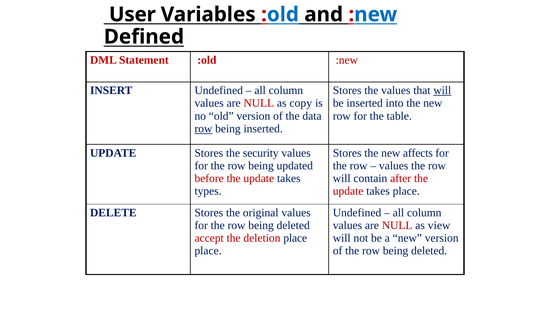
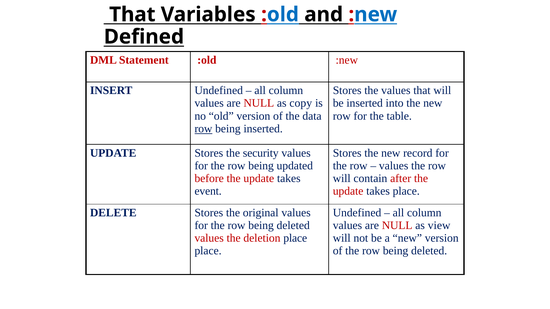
User: User -> That (132, 15)
will underline: present -> none (442, 91)
affects: affects -> record (418, 153)
types: types -> event (208, 191)
accept: accept -> values (209, 238)
